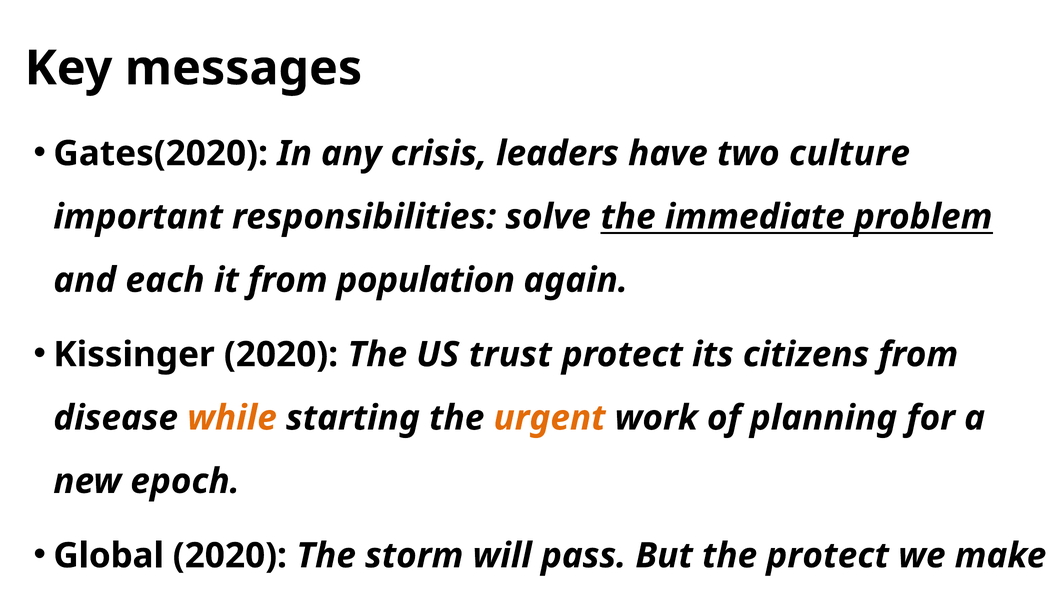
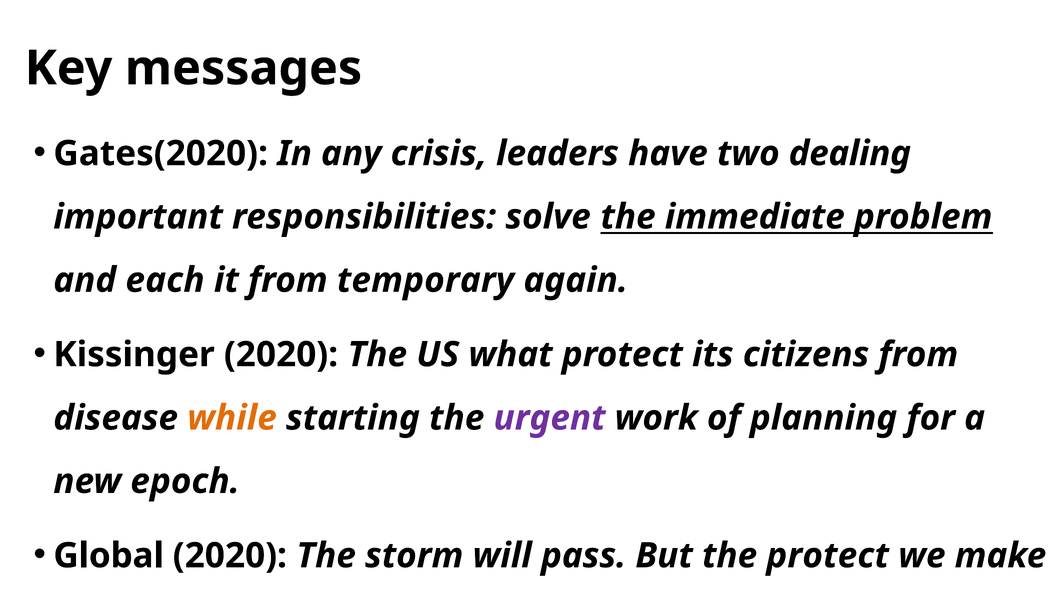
culture: culture -> dealing (850, 153)
population: population -> temporary (425, 280)
trust: trust -> what (510, 354)
urgent colour: orange -> purple (550, 418)
